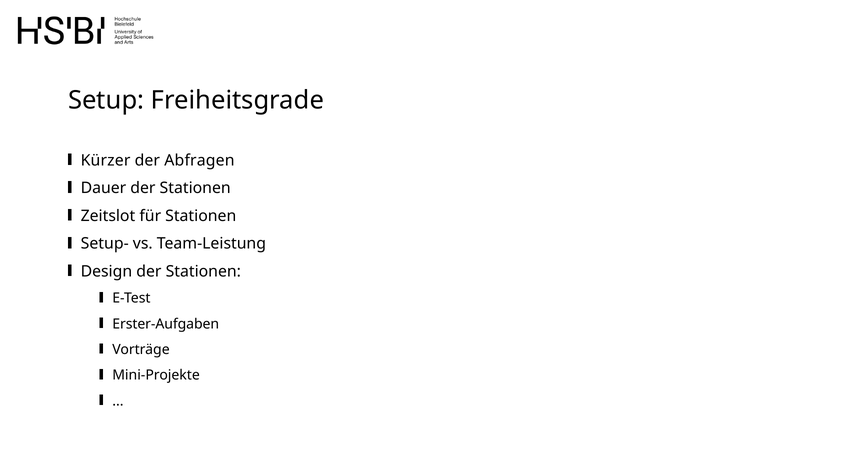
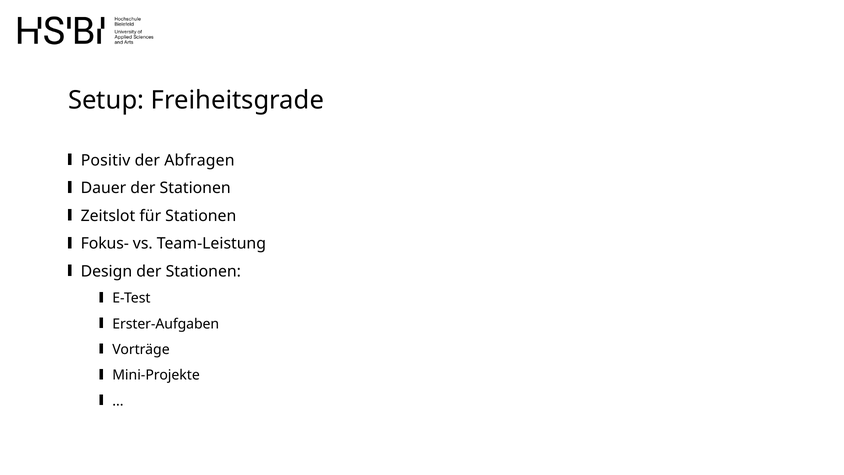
Kürzer: Kürzer -> Positiv (106, 160)
Setup-: Setup- -> Fokus- (105, 244)
